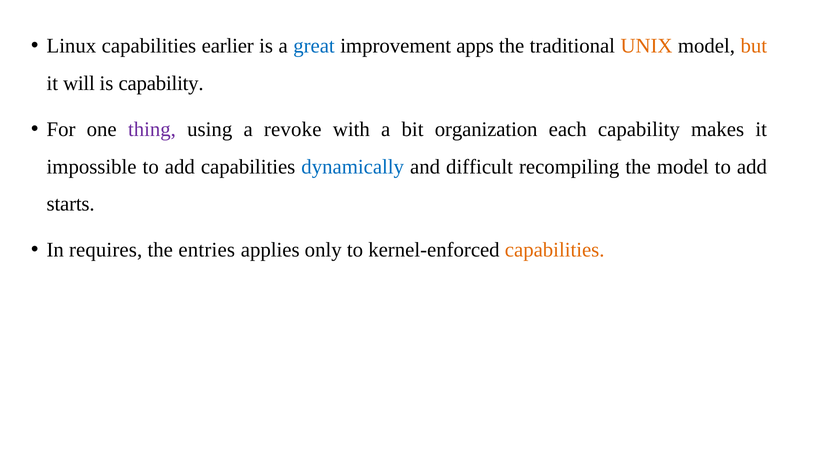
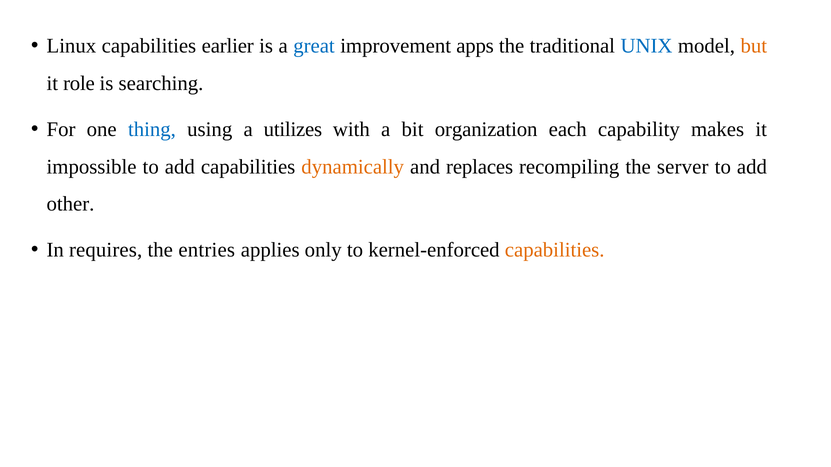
UNIX colour: orange -> blue (646, 46)
will: will -> role (79, 83)
is capability: capability -> searching (161, 83)
thing colour: purple -> blue (152, 129)
revoke: revoke -> utilizes (293, 129)
dynamically colour: blue -> orange (353, 167)
difficult: difficult -> replaces (480, 167)
the model: model -> server (683, 167)
starts: starts -> other (71, 204)
